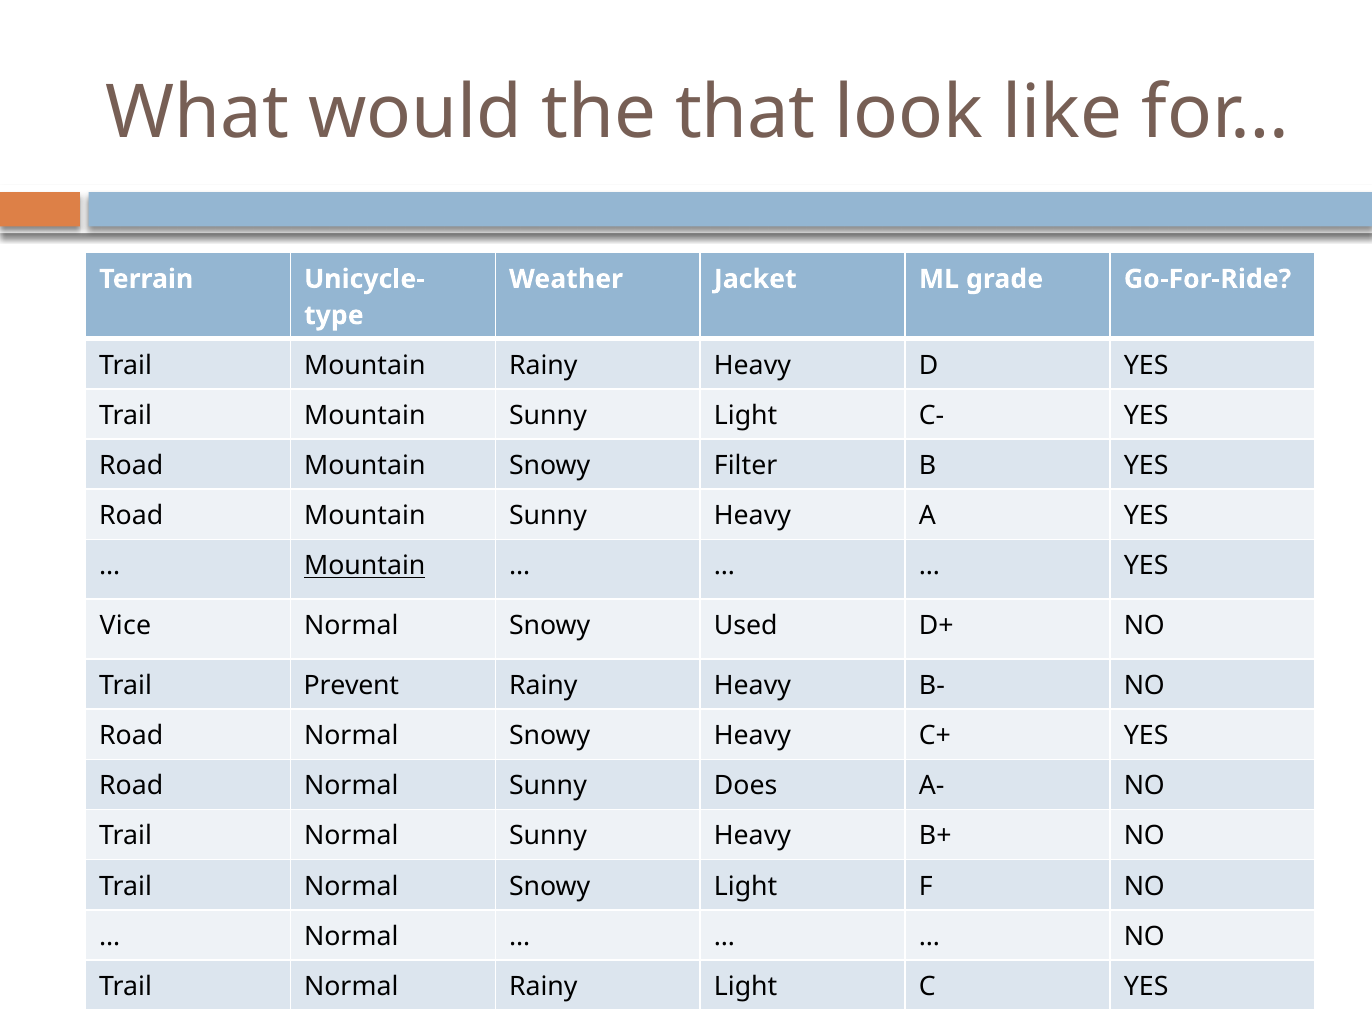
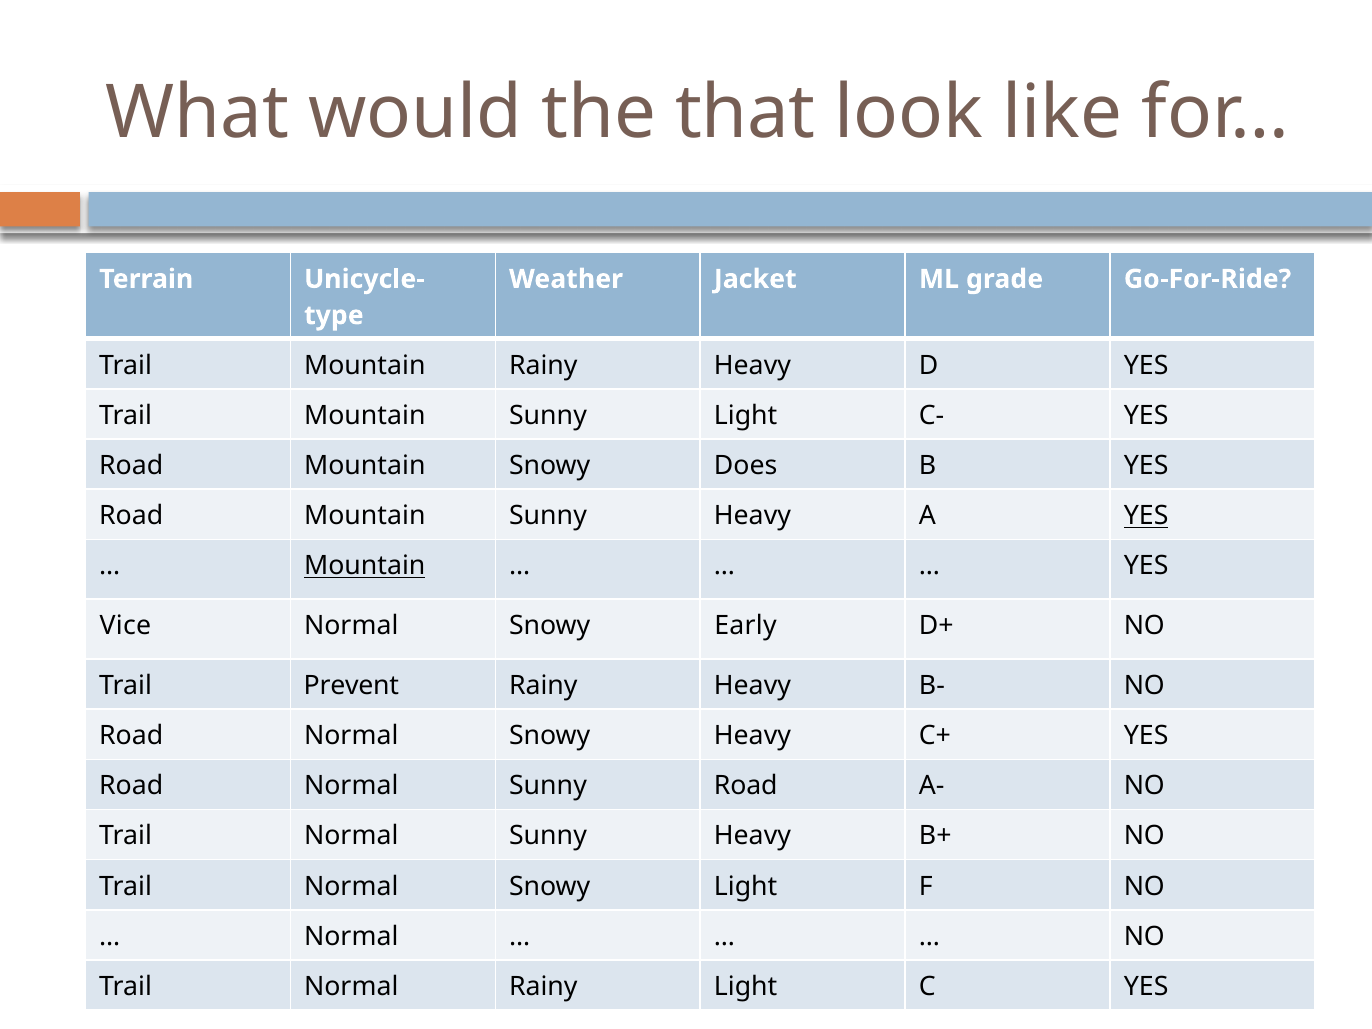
Filter: Filter -> Does (746, 466)
YES underline: none -> present (1146, 516)
Used: Used -> Early (746, 626)
Sunny Does: Does -> Road (746, 786)
